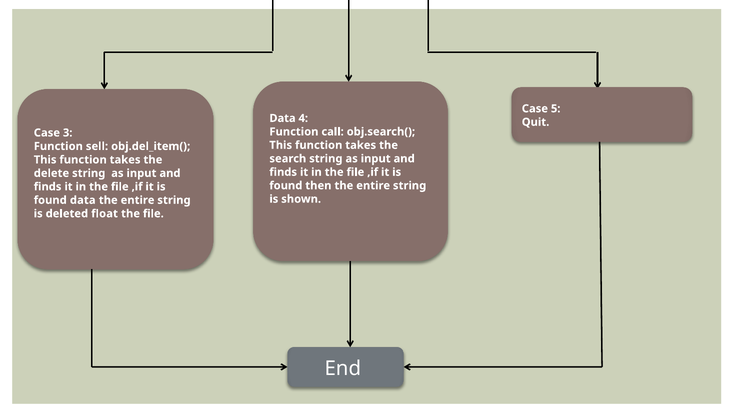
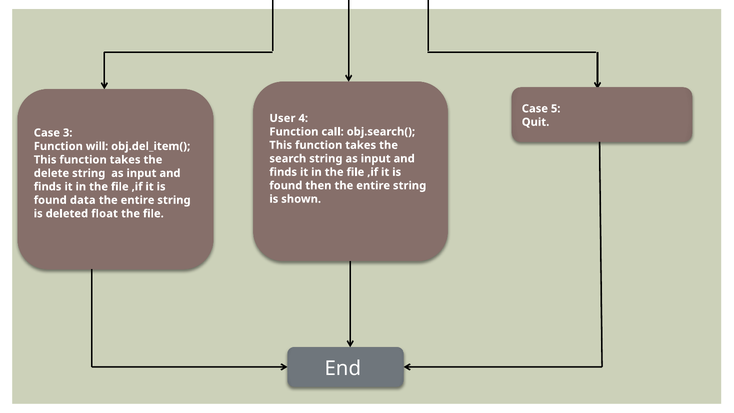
Data: Data -> User (282, 118)
sell: sell -> will (97, 146)
